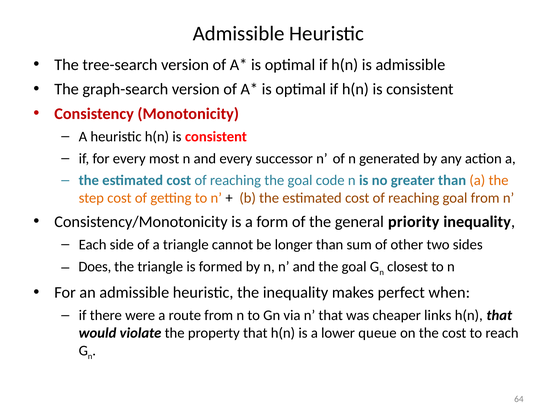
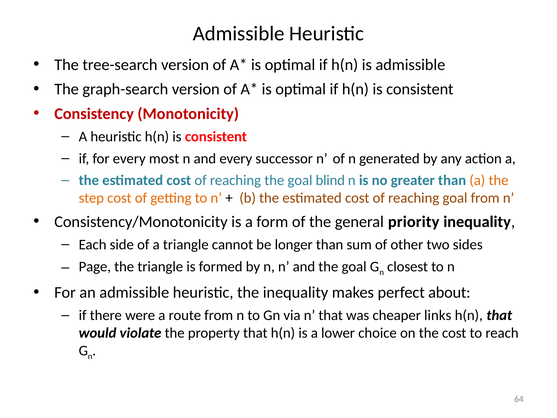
code: code -> blind (330, 180)
Does: Does -> Page (95, 266)
when: when -> about (449, 292)
queue: queue -> choice (378, 333)
